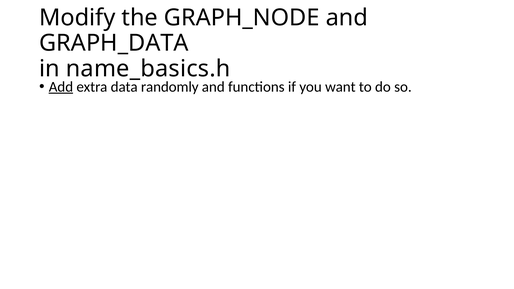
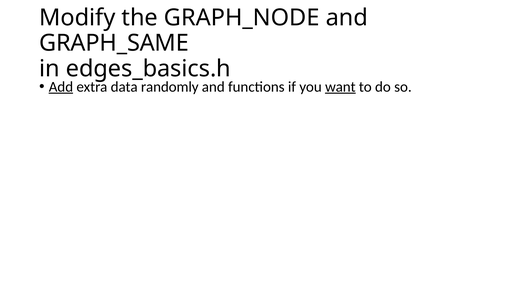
GRAPH_DATA: GRAPH_DATA -> GRAPH_SAME (114, 43)
name_basics.h: name_basics.h -> edges_basics.h (148, 69)
want underline: none -> present (340, 87)
